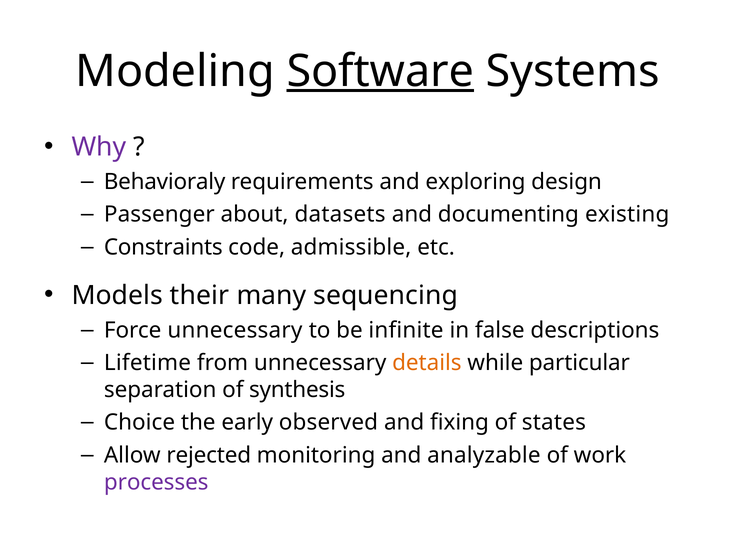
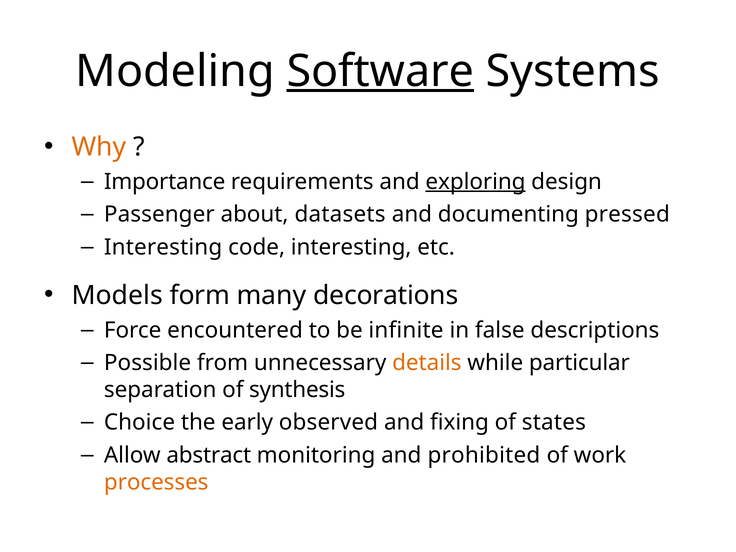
Why colour: purple -> orange (99, 147)
Behavioraly: Behavioraly -> Importance (165, 182)
exploring underline: none -> present (476, 182)
existing: existing -> pressed (627, 214)
Constraints: Constraints -> Interesting (163, 247)
code admissible: admissible -> interesting (351, 247)
their: their -> form (200, 295)
sequencing: sequencing -> decorations (386, 295)
Force unnecessary: unnecessary -> encountered (235, 330)
Lifetime: Lifetime -> Possible (148, 363)
rejected: rejected -> abstract (209, 455)
analyzable: analyzable -> prohibited (484, 455)
processes colour: purple -> orange (156, 482)
